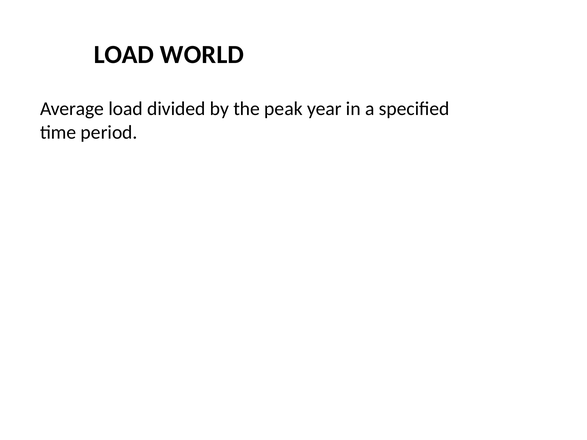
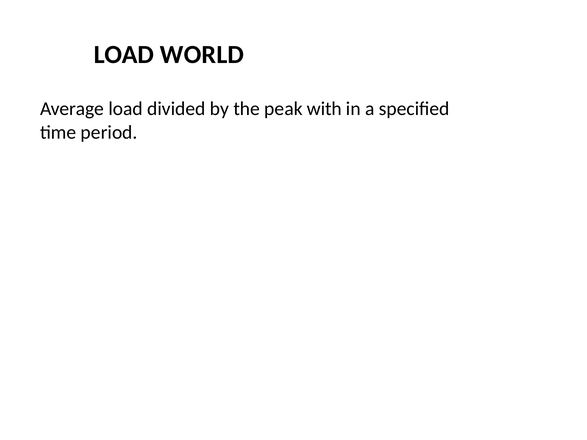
year: year -> with (324, 109)
